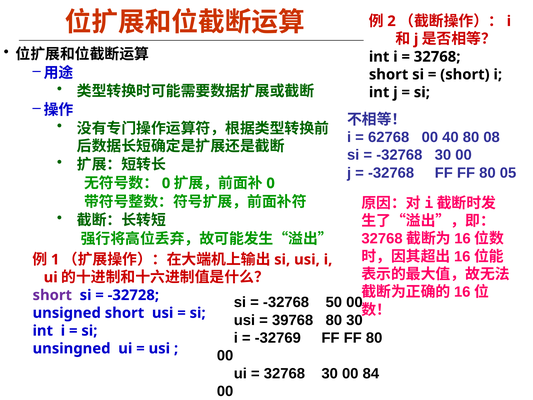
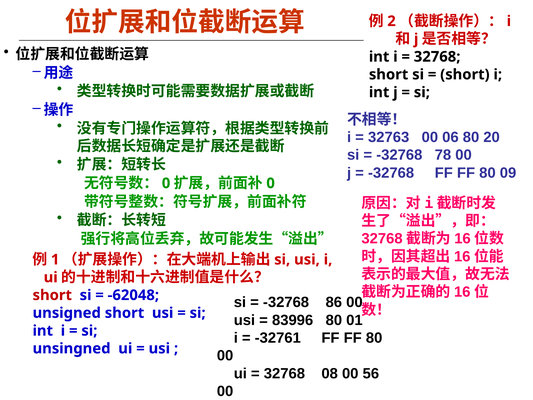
62768: 62768 -> 32763 (389, 137)
40: 40 -> 06 (450, 137)
08: 08 -> 20 (492, 137)
-32768 30: 30 -> 78 (443, 155)
05: 05 -> 09 (508, 173)
short colour: purple -> red (52, 295)
-32728: -32728 -> -62048 (133, 295)
50: 50 -> 86 (334, 302)
39768: 39768 -> 83996 (293, 320)
80 30: 30 -> 01 (354, 320)
-32769: -32769 -> -32761 (278, 338)
32768 30: 30 -> 08 (330, 373)
84: 84 -> 56 (371, 373)
